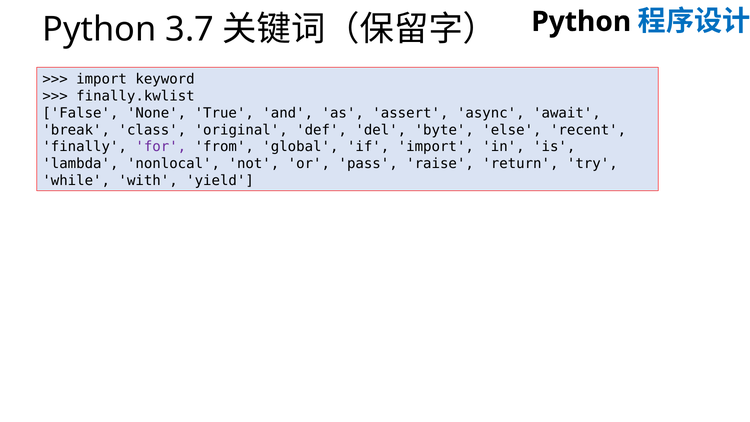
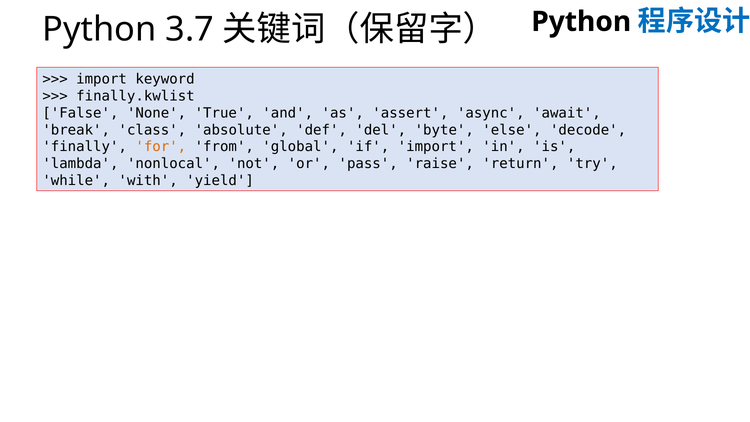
original: original -> absolute (241, 130)
recent: recent -> decode (588, 130)
for colour: purple -> orange (161, 147)
